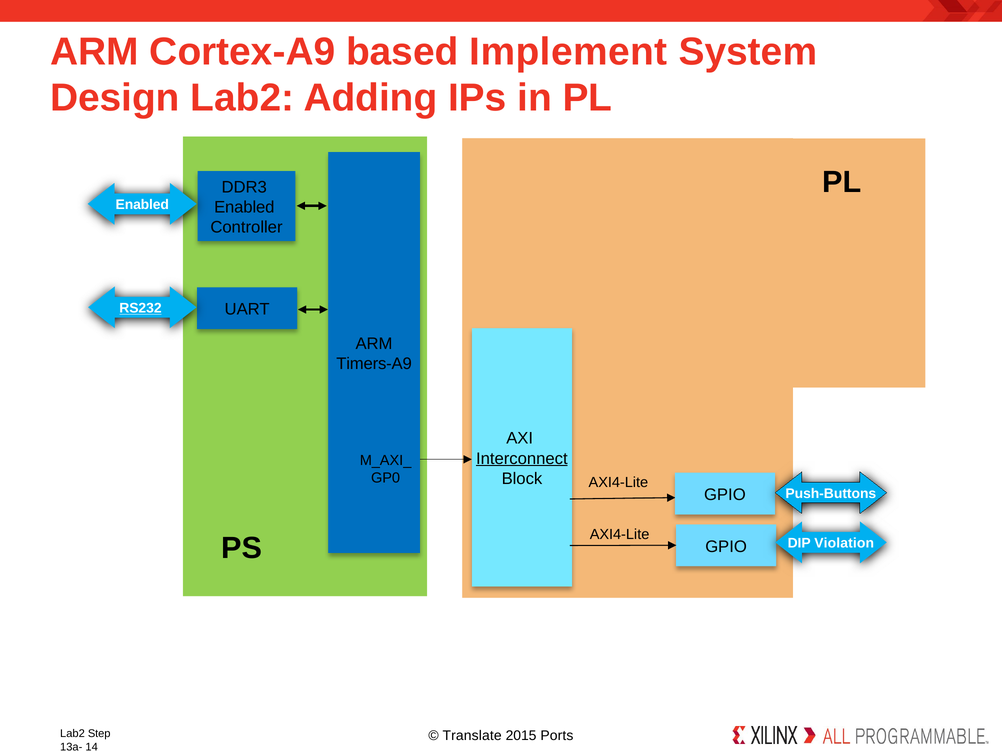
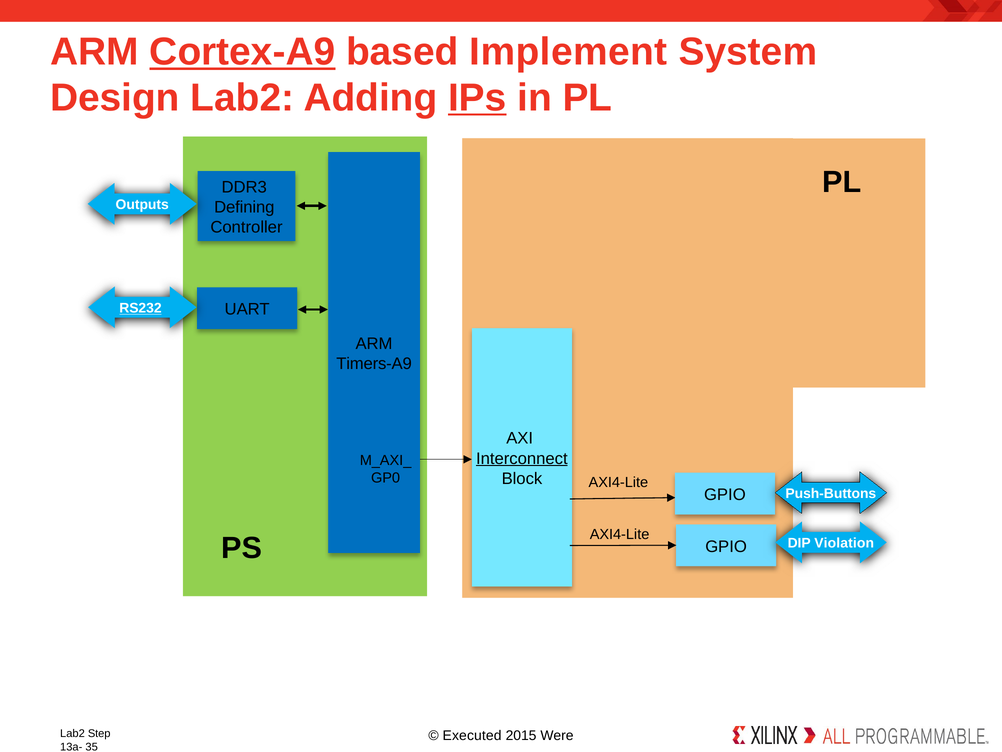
Cortex-A9 underline: none -> present (242, 52)
IPs underline: none -> present (477, 98)
Enabled: Enabled -> Outputs (142, 205)
Enabled: Enabled -> Defining (244, 207)
Translate: Translate -> Executed (472, 735)
Ports: Ports -> Were (557, 735)
14: 14 -> 35 (92, 746)
